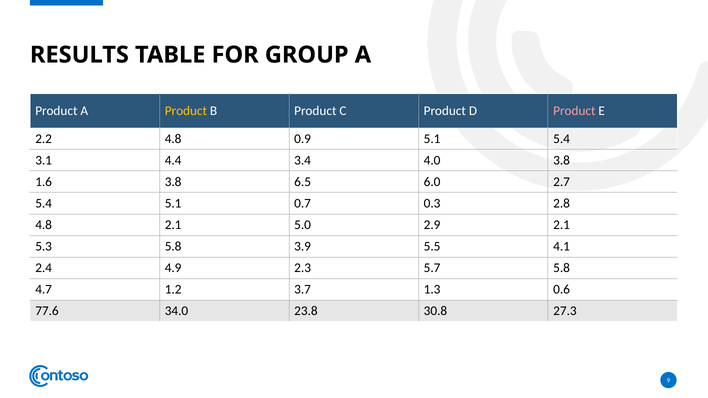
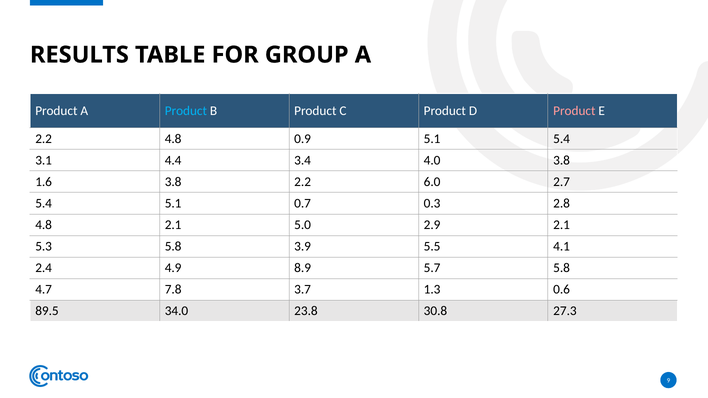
Product colour: yellow -> light blue (186, 111)
3.8 6.5: 6.5 -> 2.2 (303, 182)
2.3: 2.3 -> 8.9 (303, 268)
1.2: 1.2 -> 7.8 (173, 290)
77.6: 77.6 -> 89.5 (47, 311)
